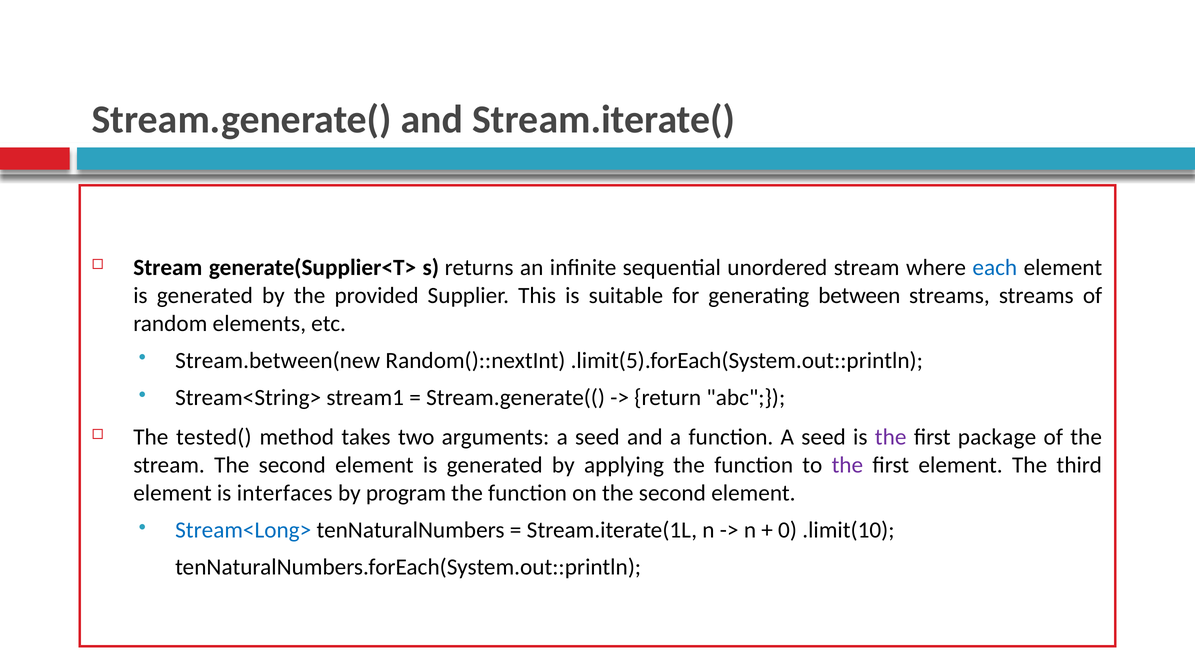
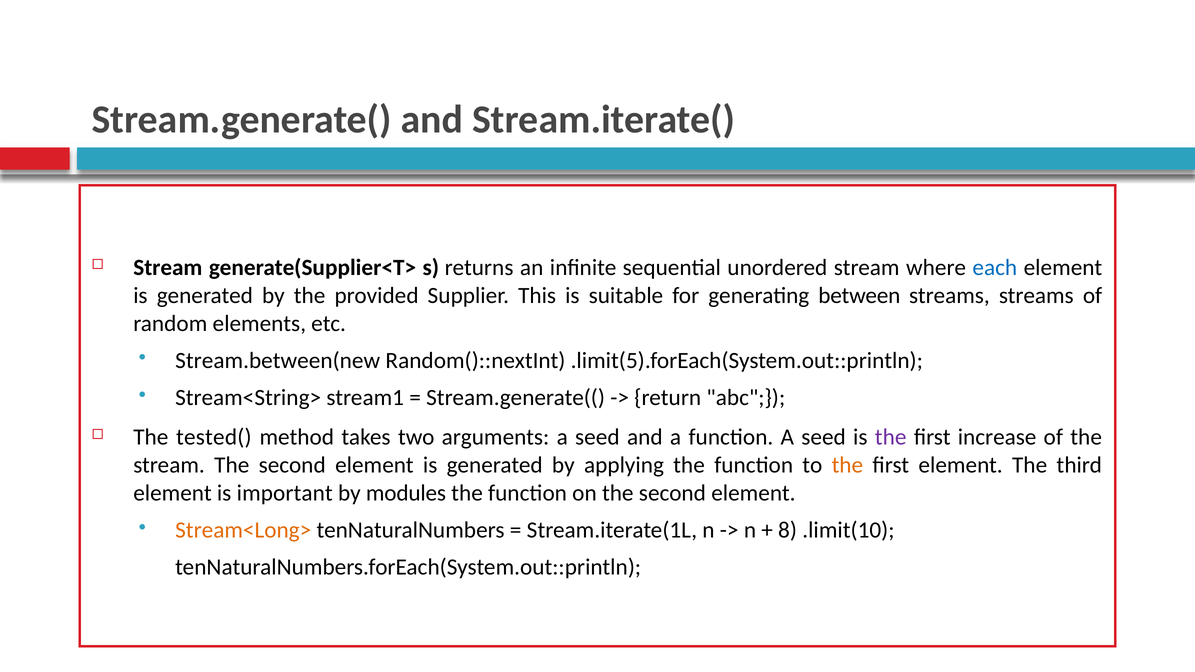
package: package -> increase (997, 437)
the colour: purple -> orange (847, 465)
interfaces: interfaces -> important (285, 493)
program: program -> modules (406, 493)
Stream<Long> colour: blue -> orange (243, 530)
0: 0 -> 8 (788, 530)
